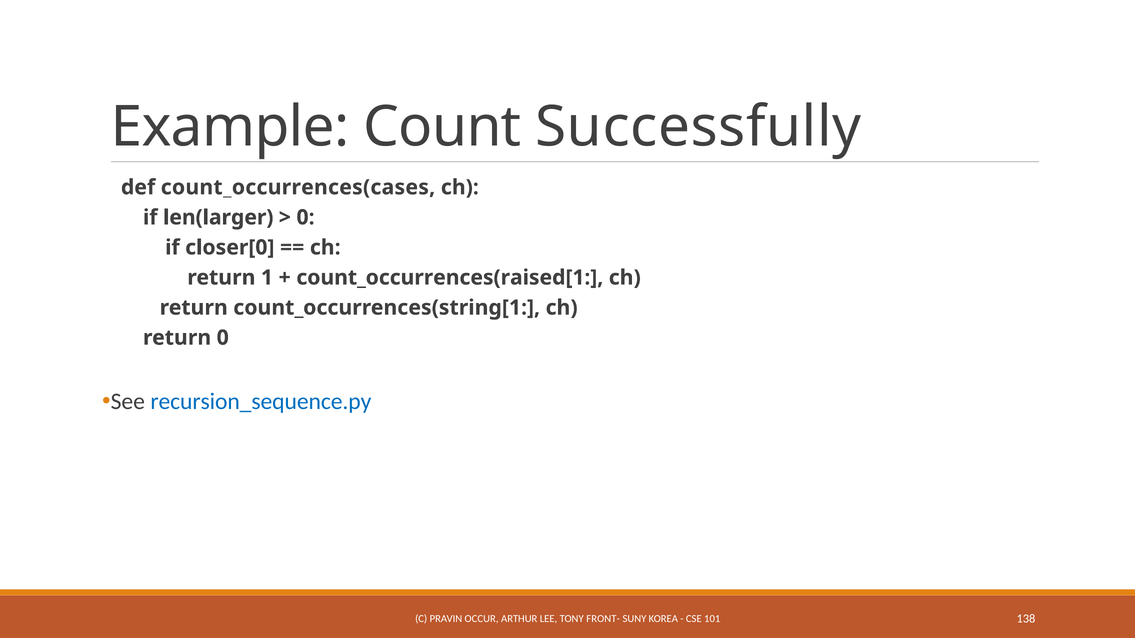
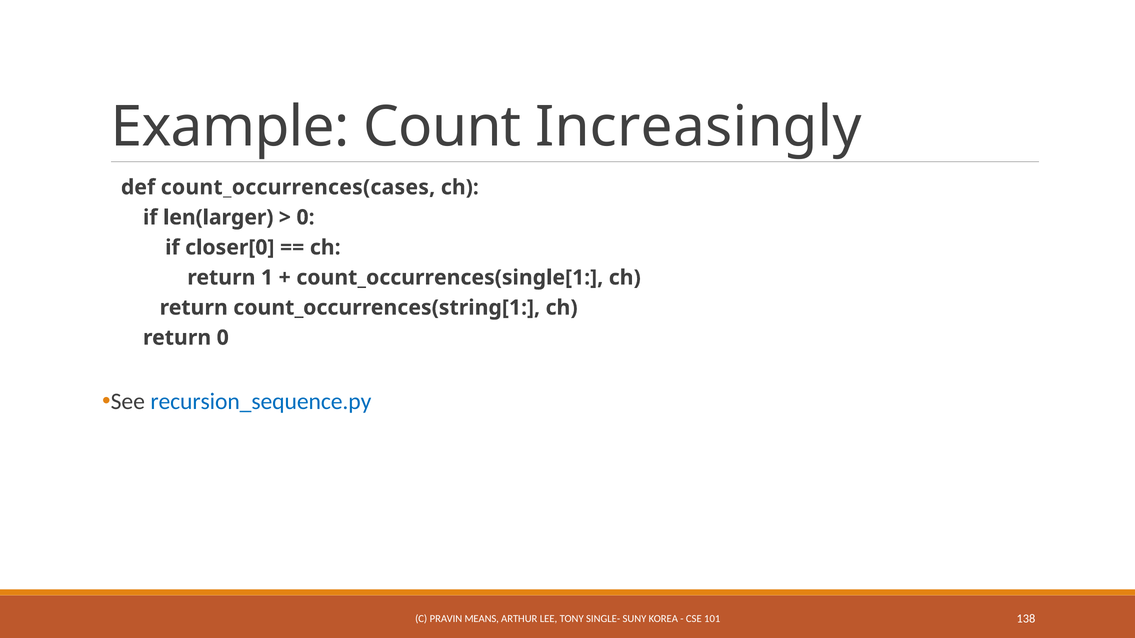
Successfully: Successfully -> Increasingly (698, 127)
count_occurrences(raised[1: count_occurrences(raised[1 -> count_occurrences(single[1 (450, 278)
OCCUR: OCCUR -> MEANS (482, 619)
FRONT-: FRONT- -> SINGLE- (603, 619)
